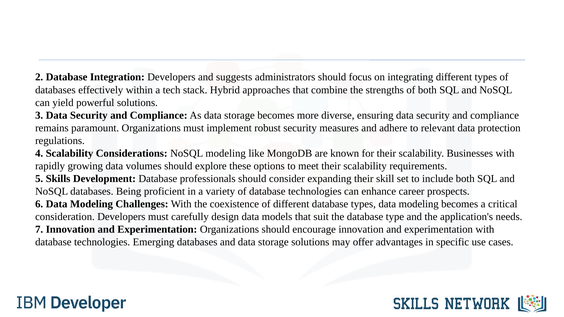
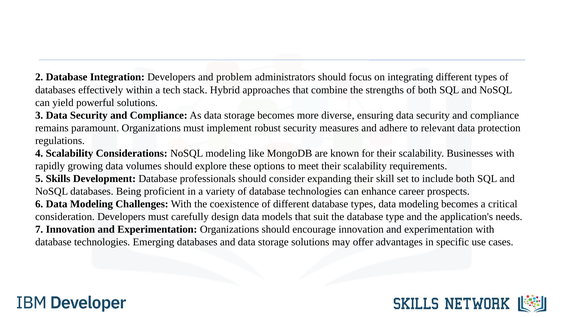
suggests: suggests -> problem (234, 77)
